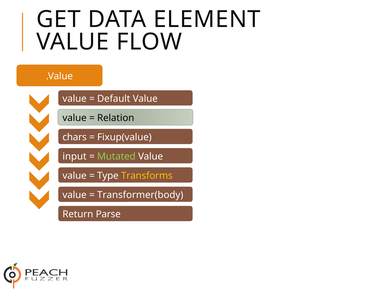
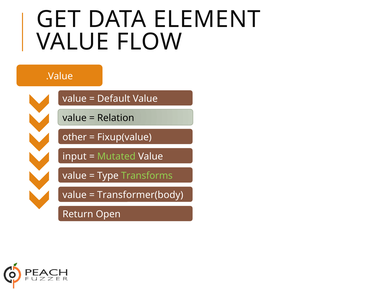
chars: chars -> other (75, 137)
Transforms colour: yellow -> light green (147, 176)
Parse: Parse -> Open (108, 215)
